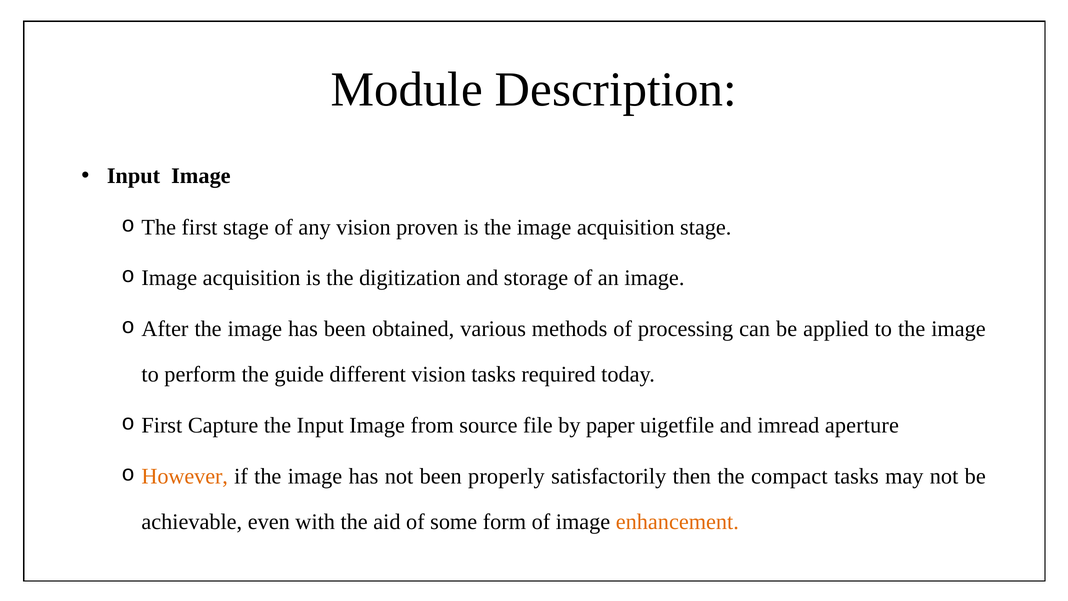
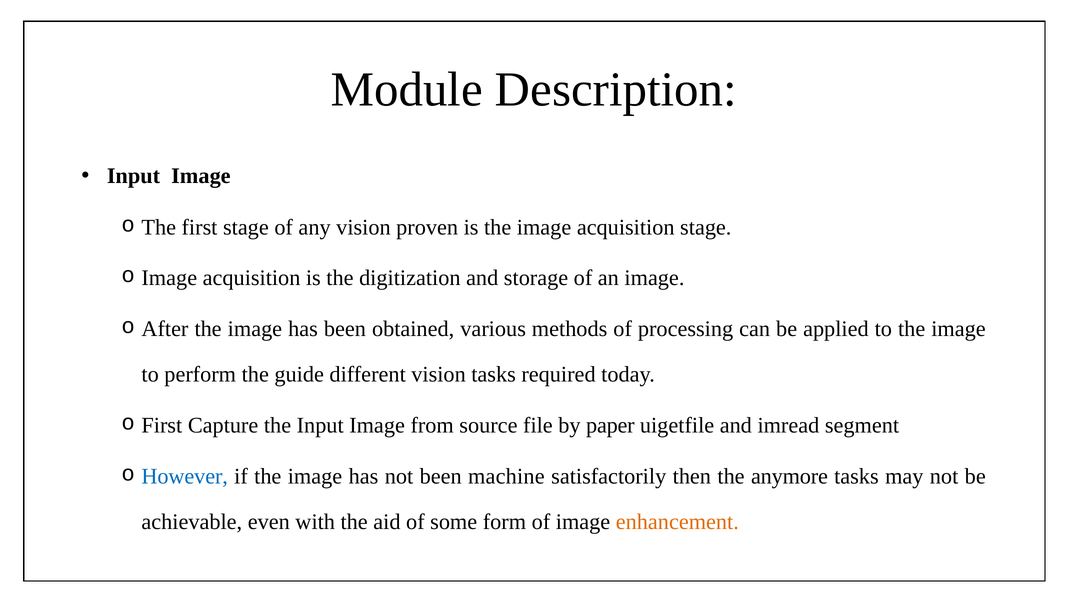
aperture: aperture -> segment (862, 425)
However colour: orange -> blue (185, 476)
properly: properly -> machine (506, 476)
compact: compact -> anymore (789, 476)
